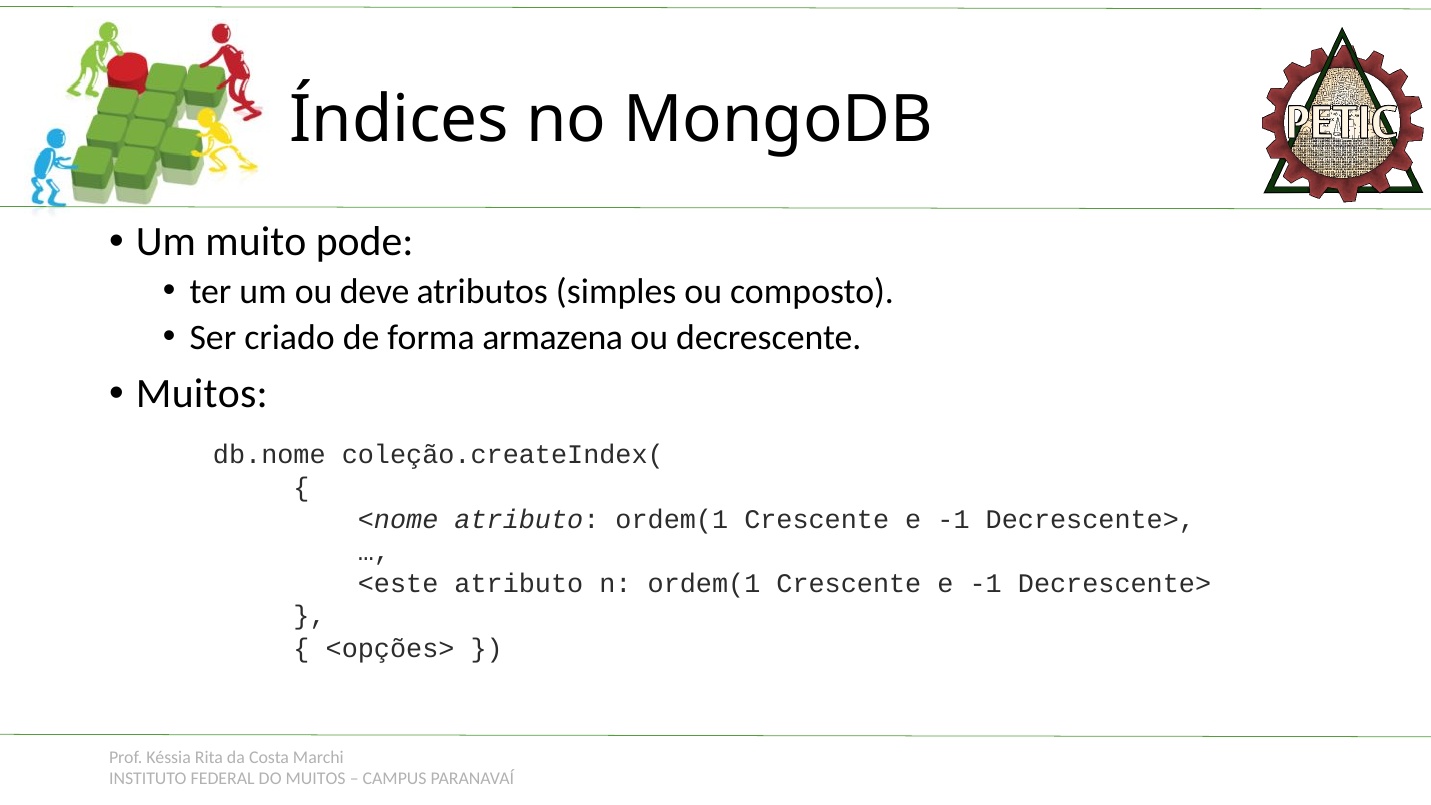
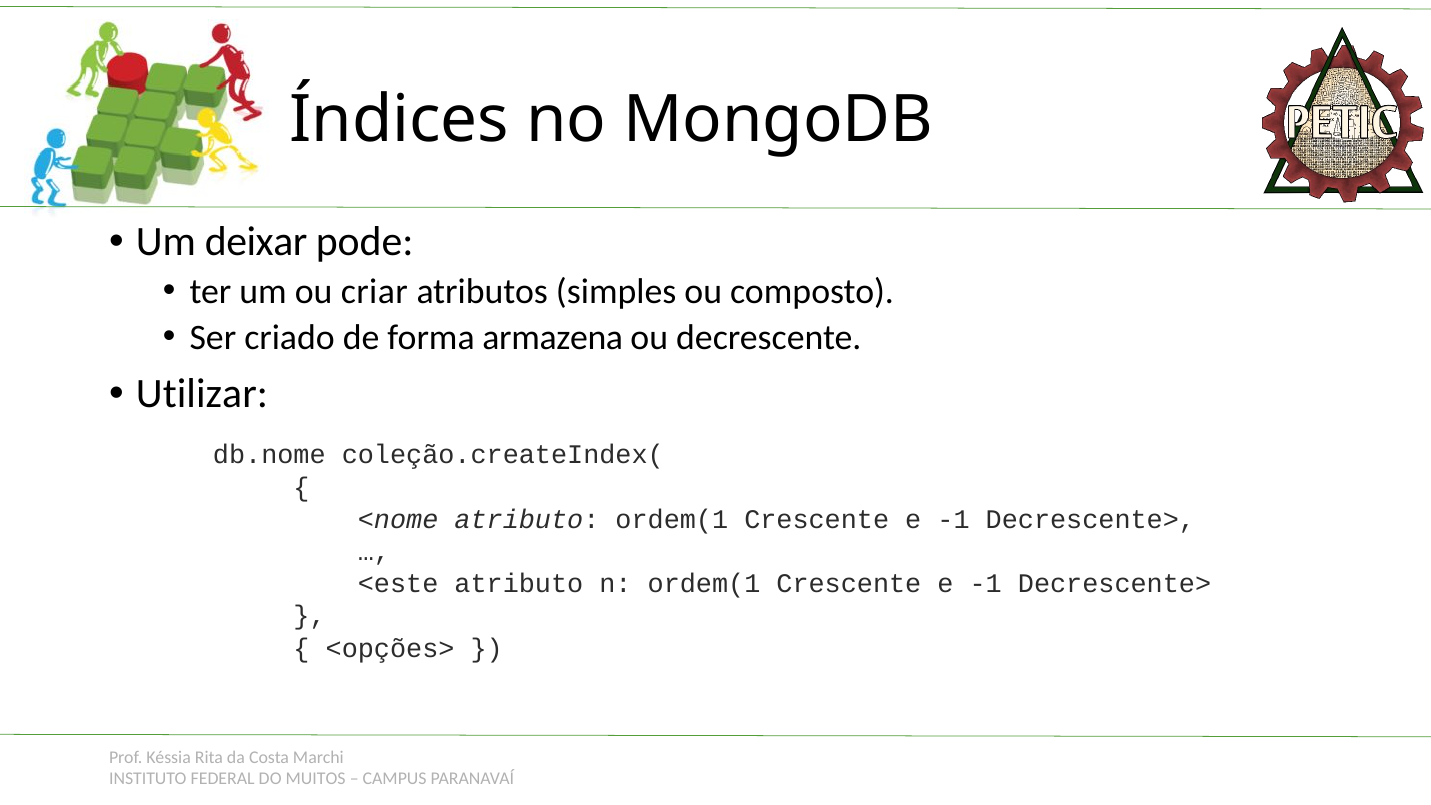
muito: muito -> deixar (256, 242)
deve: deve -> criar (374, 291)
Muitos: Muitos -> Utilizar (202, 394)
